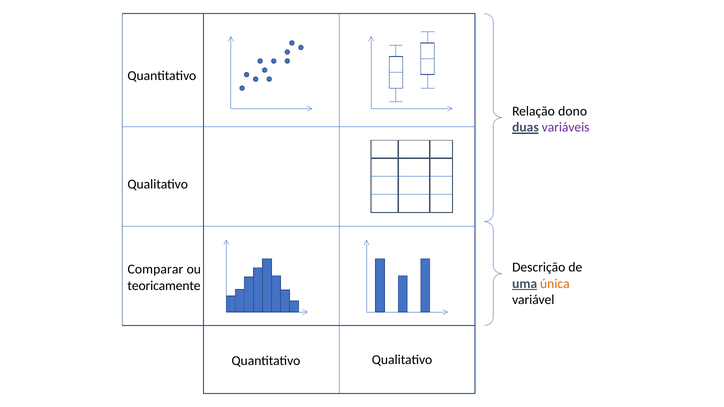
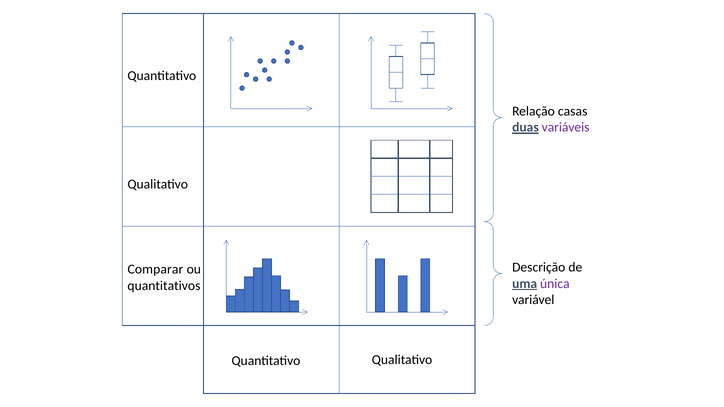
dono: dono -> casas (573, 111)
única colour: orange -> purple (555, 284)
teoricamente: teoricamente -> quantitativos (164, 286)
